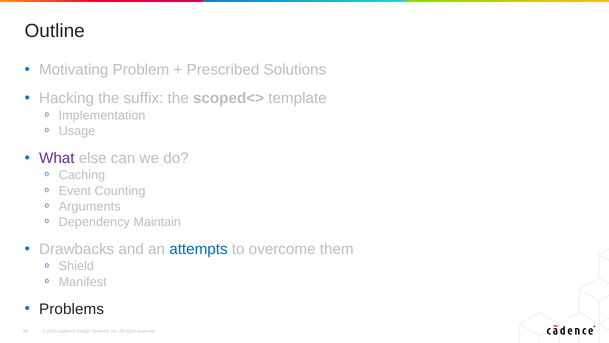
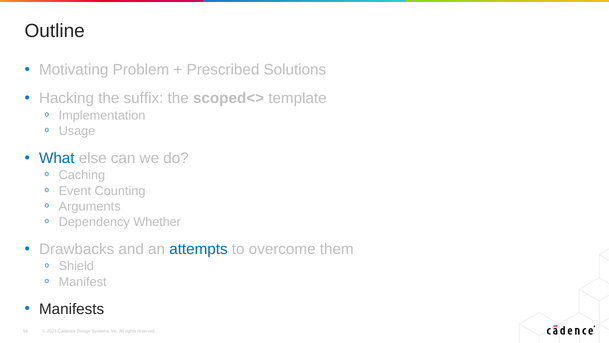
What colour: purple -> blue (57, 158)
Maintain: Maintain -> Whether (157, 222)
Problems: Problems -> Manifests (72, 309)
